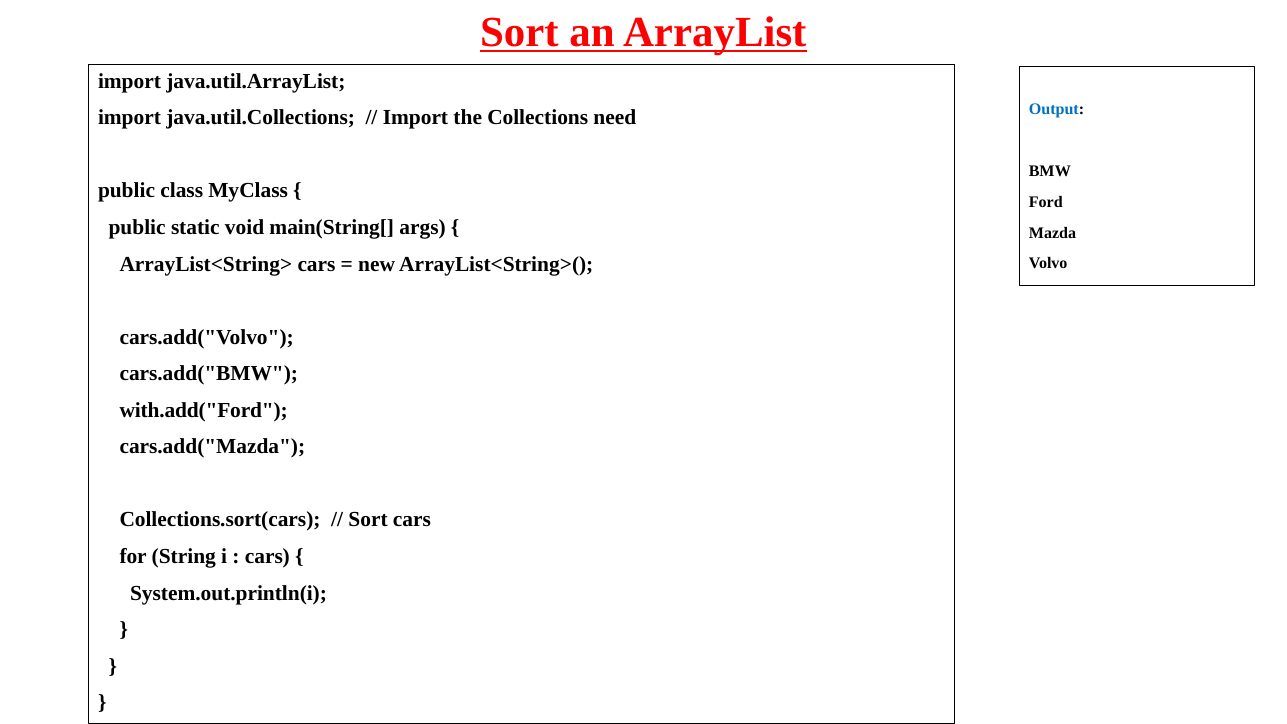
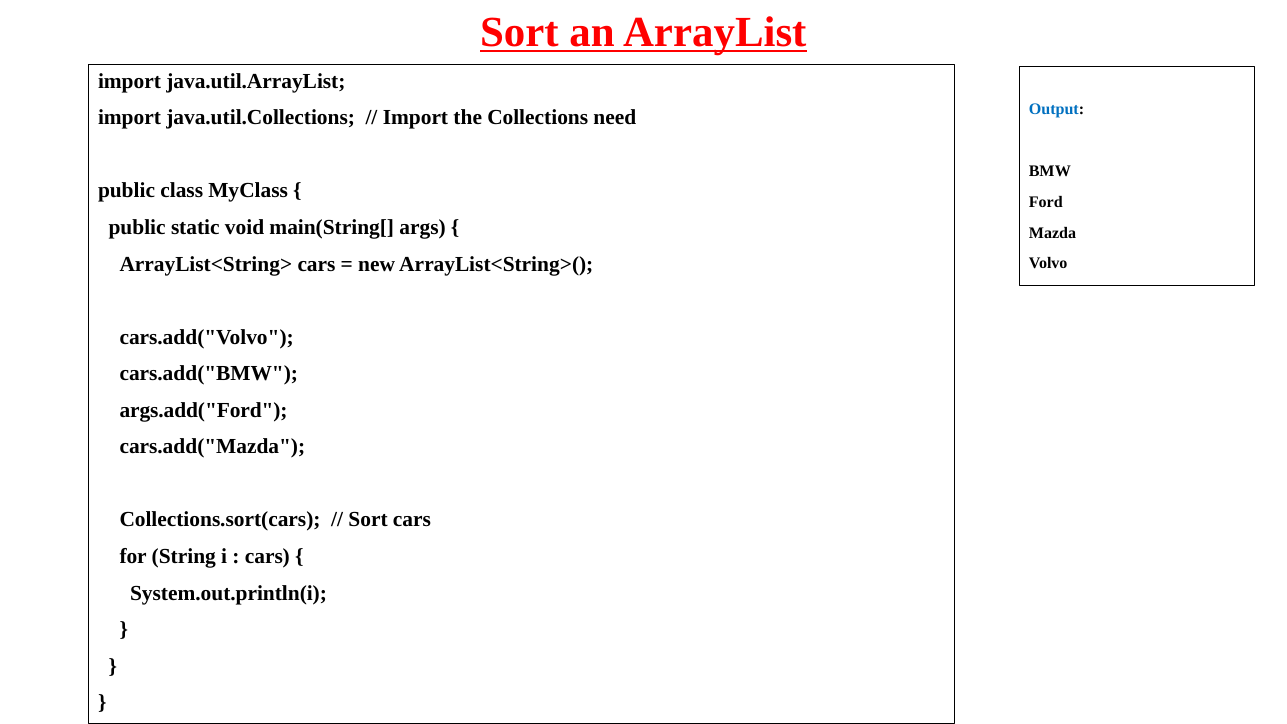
with.add("Ford: with.add("Ford -> args.add("Ford (204, 410)
